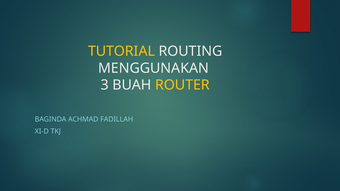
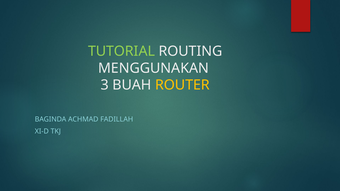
TUTORIAL colour: yellow -> light green (121, 51)
